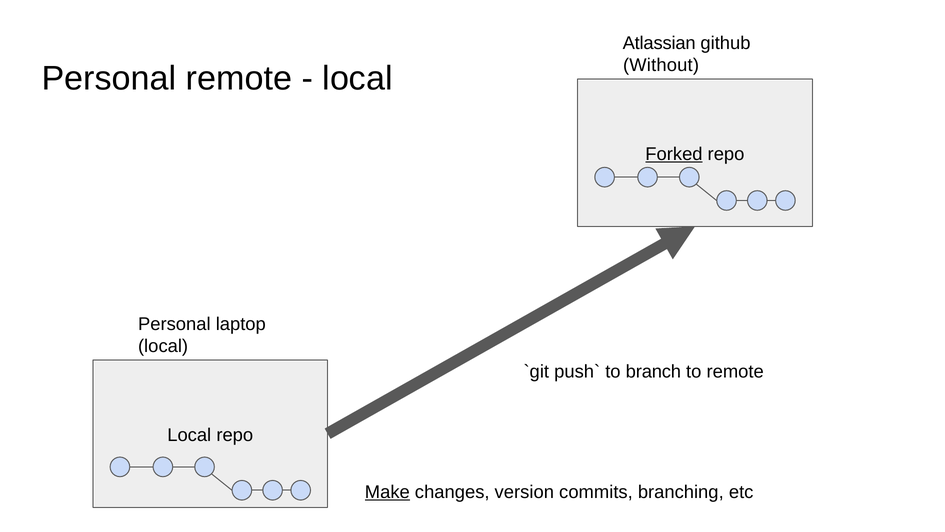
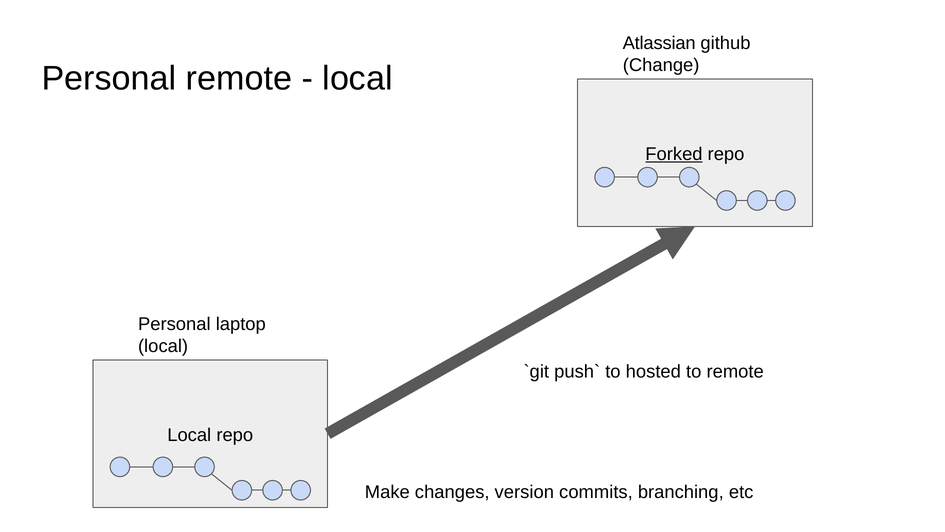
Without: Without -> Change (661, 65)
branch: branch -> hosted (653, 372)
Make underline: present -> none (387, 492)
